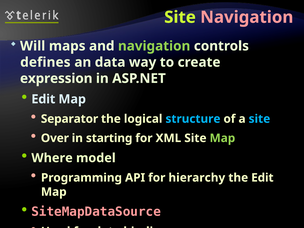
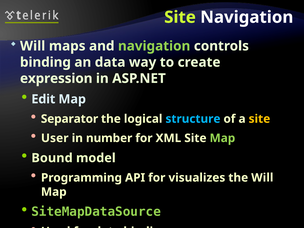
Navigation colour: pink -> white (247, 17)
defines: defines -> binding (45, 62)
site colour: light blue -> yellow (259, 119)
Over: Over -> User (55, 138)
starting: starting -> number (109, 138)
Where: Where -> Bound (52, 158)
hierarchy: hierarchy -> visualizes (197, 178)
the Edit: Edit -> Will (262, 178)
SiteMapDataSource colour: pink -> light green (96, 212)
